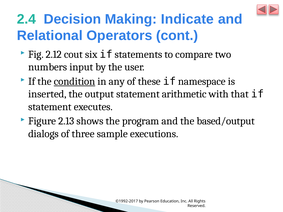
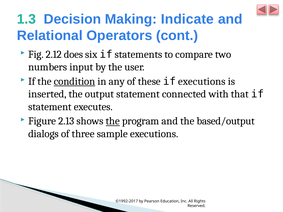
2.4: 2.4 -> 1.3 (26, 19)
cout: cout -> does (73, 54)
if namespace: namespace -> executions (202, 81)
arithmetic: arithmetic -> connected (184, 94)
the underline: none -> present (113, 121)
